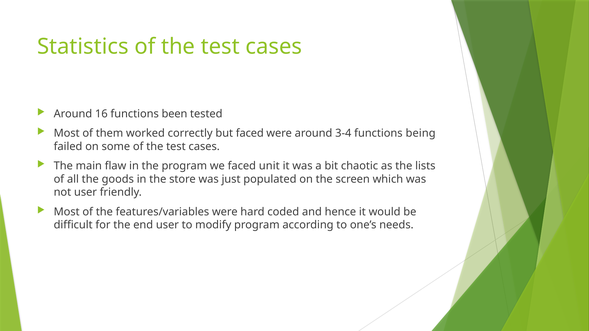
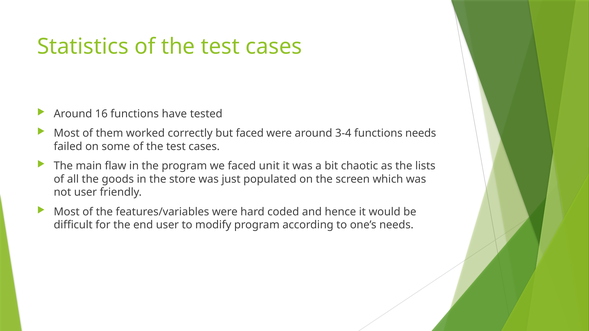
been: been -> have (174, 114)
functions being: being -> needs (421, 133)
